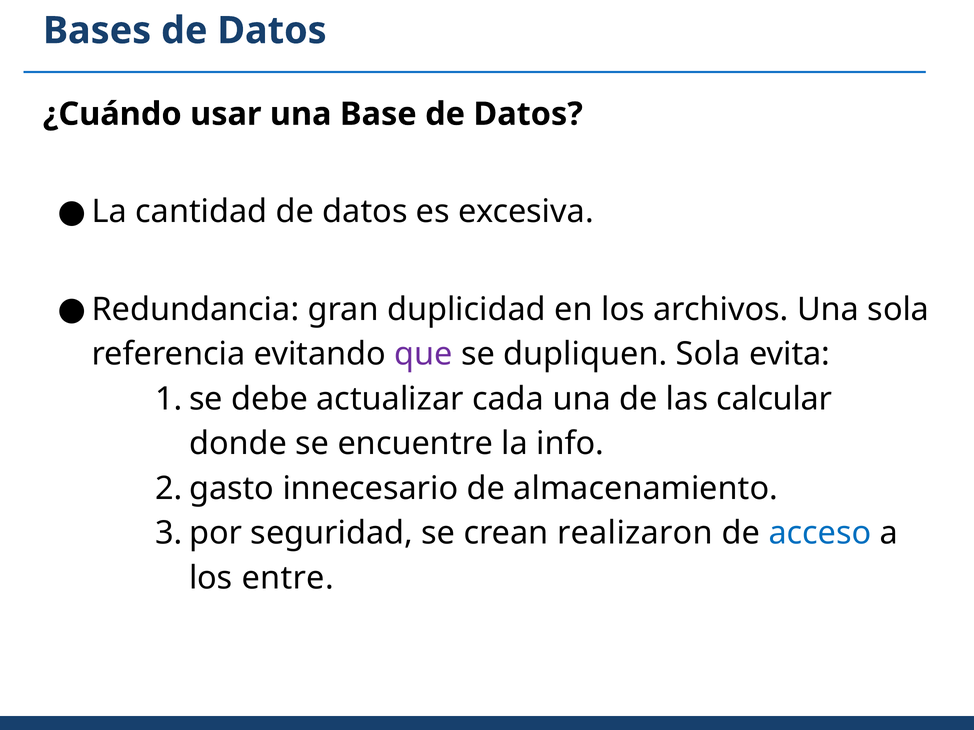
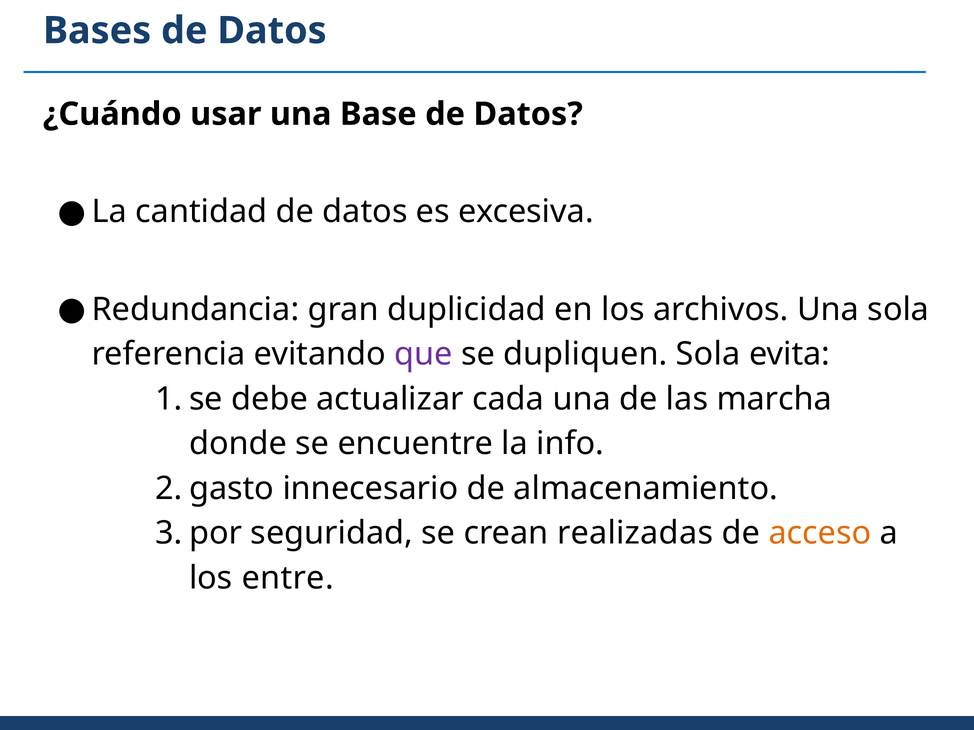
calcular: calcular -> marcha (774, 399)
realizaron: realizaron -> realizadas (635, 534)
acceso colour: blue -> orange (820, 534)
